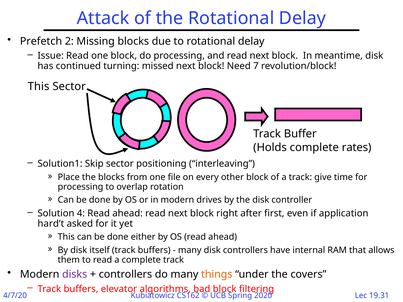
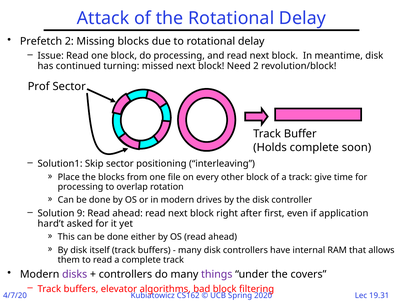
Need 7: 7 -> 2 (256, 66)
This: This -> Prof (39, 87)
rates: rates -> soon (357, 147)
4: 4 -> 9 (81, 214)
things colour: orange -> purple (217, 275)
